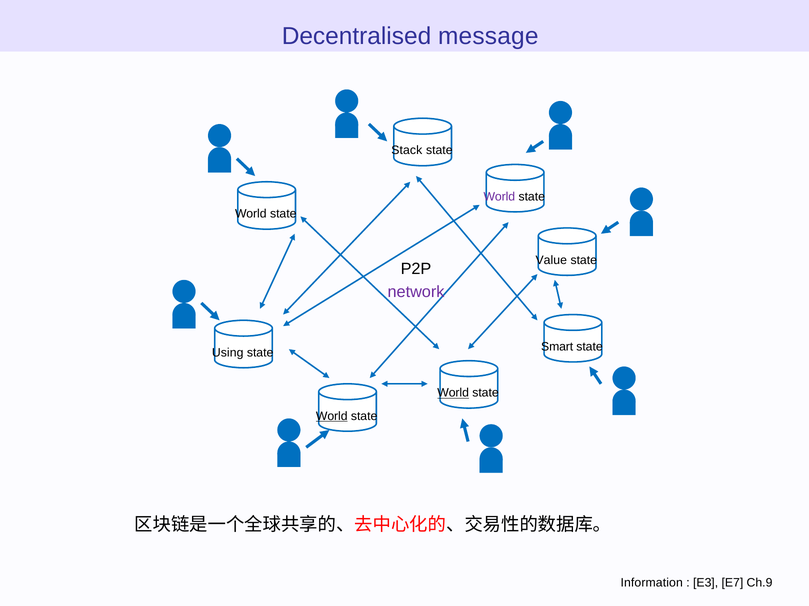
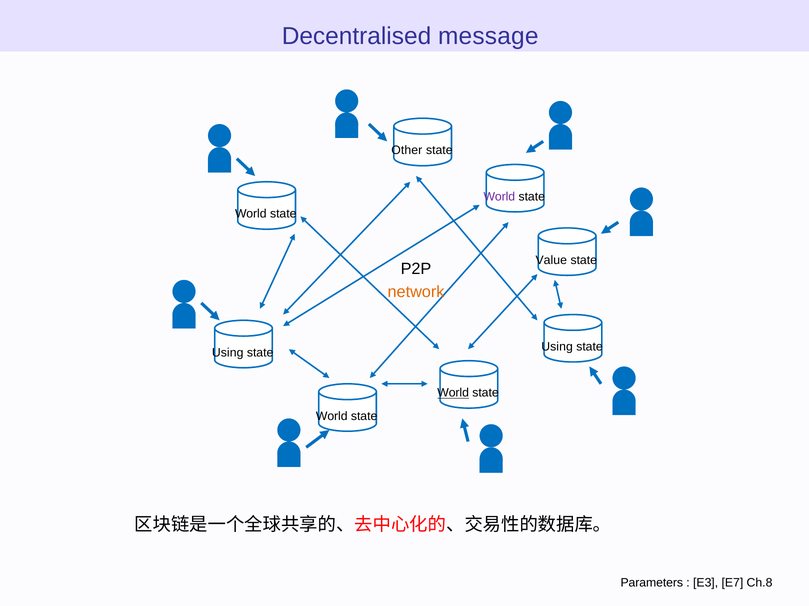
Stack: Stack -> Other (407, 151)
network colour: purple -> orange (416, 292)
Smart: Smart -> Using (557, 347)
World underline: present -> none (332, 416)
Information: Information -> Parameters (652, 583)
Ch.9: Ch.9 -> Ch.8 (760, 583)
